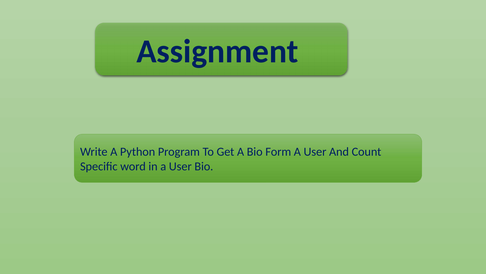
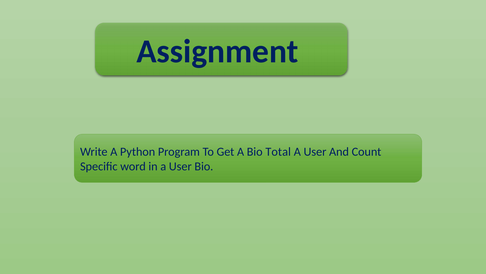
Form: Form -> Total (278, 151)
